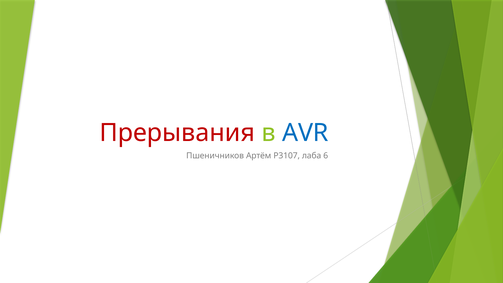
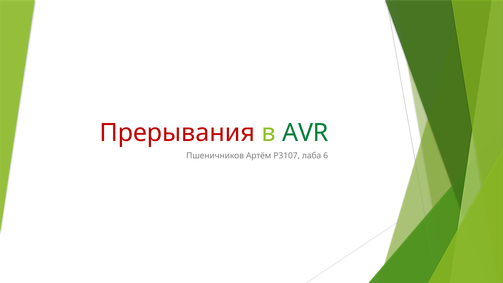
AVR colour: blue -> green (305, 133)
